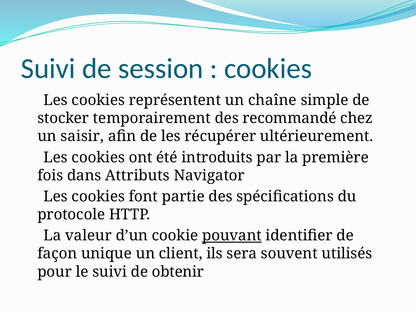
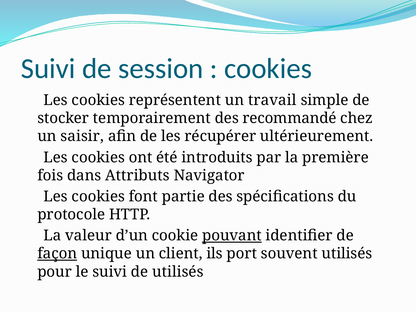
chaîne: chaîne -> travail (272, 100)
façon underline: none -> present (57, 254)
sera: sera -> port (242, 254)
de obtenir: obtenir -> utilisés (178, 272)
